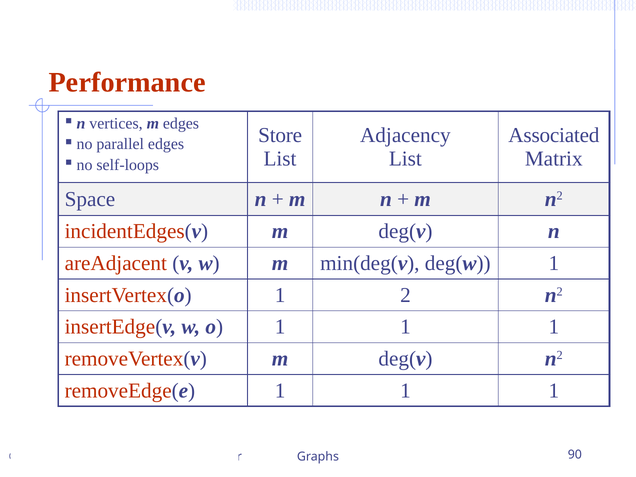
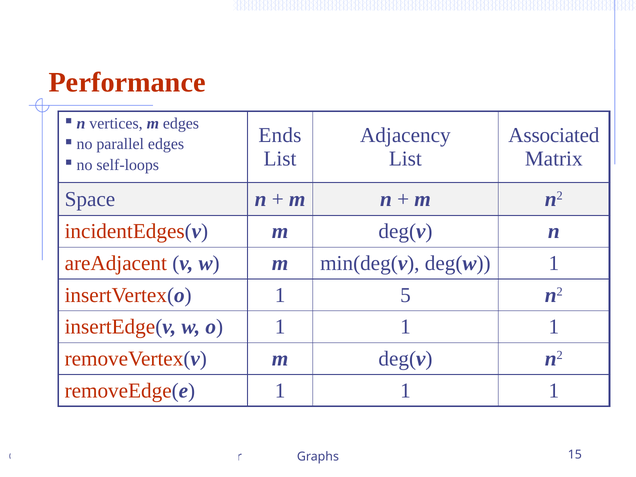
Store: Store -> Ends (280, 135)
2: 2 -> 5 (405, 295)
90: 90 -> 15 (575, 455)
